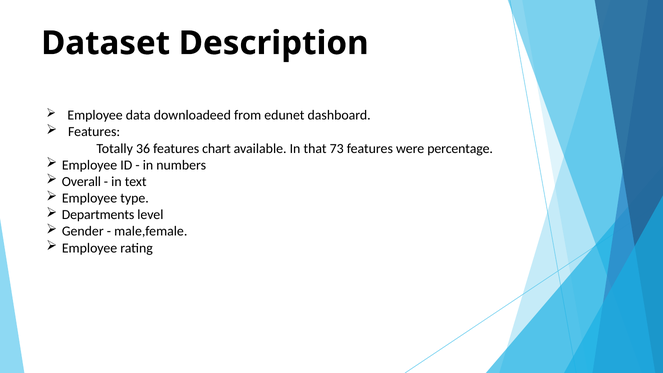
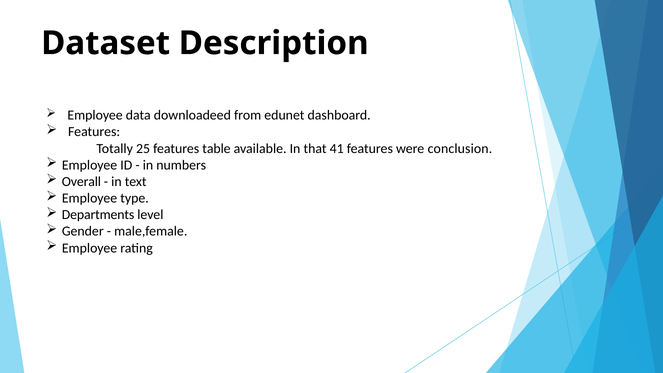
36: 36 -> 25 (143, 148)
chart: chart -> table (216, 148)
73: 73 -> 41 (337, 148)
percentage: percentage -> conclusion (460, 148)
